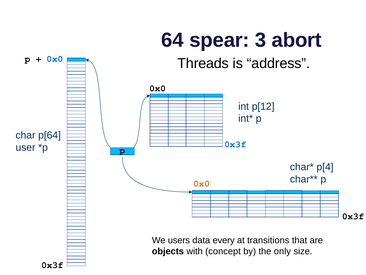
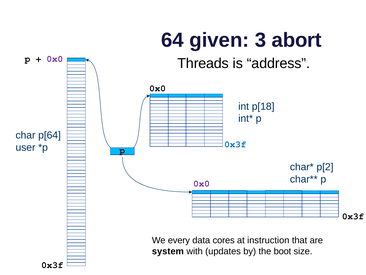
spear: spear -> given (219, 40)
0x0 colour: blue -> purple (55, 59)
p[12: p[12 -> p[18 (263, 106)
p[4: p[4 -> p[2 (325, 167)
0x0 colour: orange -> purple (202, 183)
users: users -> every (179, 240)
every: every -> cores (224, 240)
transitions: transitions -> instruction (268, 240)
objects: objects -> system (168, 251)
concept: concept -> updates (223, 251)
only: only -> boot (282, 251)
